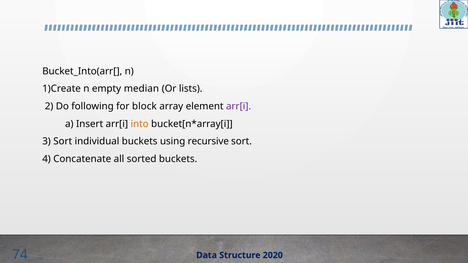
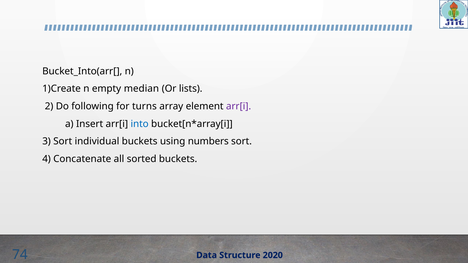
block: block -> turns (144, 106)
into colour: orange -> blue (140, 124)
recursive: recursive -> numbers (208, 142)
